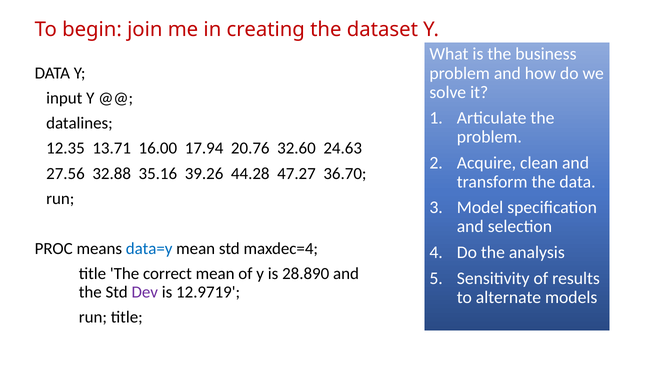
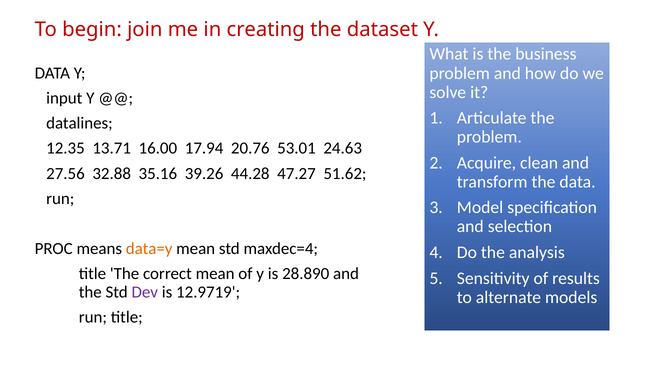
32.60: 32.60 -> 53.01 (297, 148)
36.70: 36.70 -> 51.62 (345, 174)
data=y colour: blue -> orange (149, 249)
